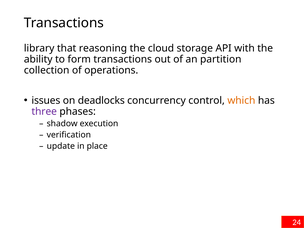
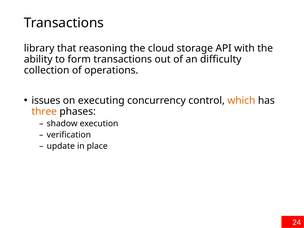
partition: partition -> difficulty (221, 59)
deadlocks: deadlocks -> executing (101, 100)
three colour: purple -> orange (44, 111)
